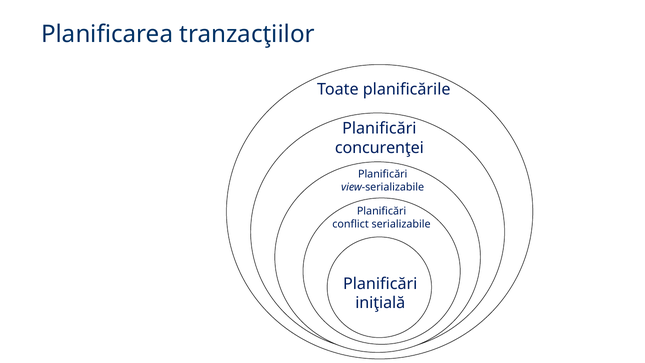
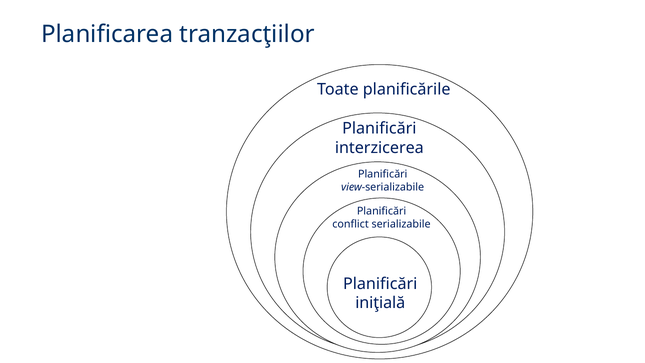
concurenţei: concurenţei -> interzicerea (379, 148)
